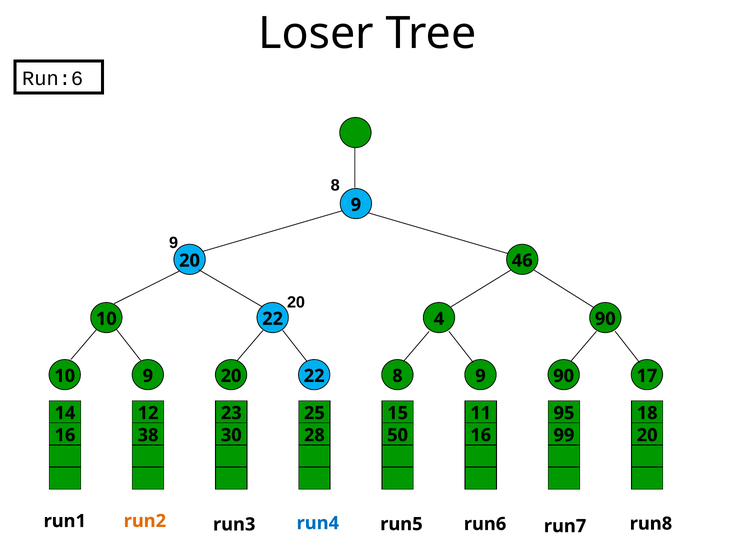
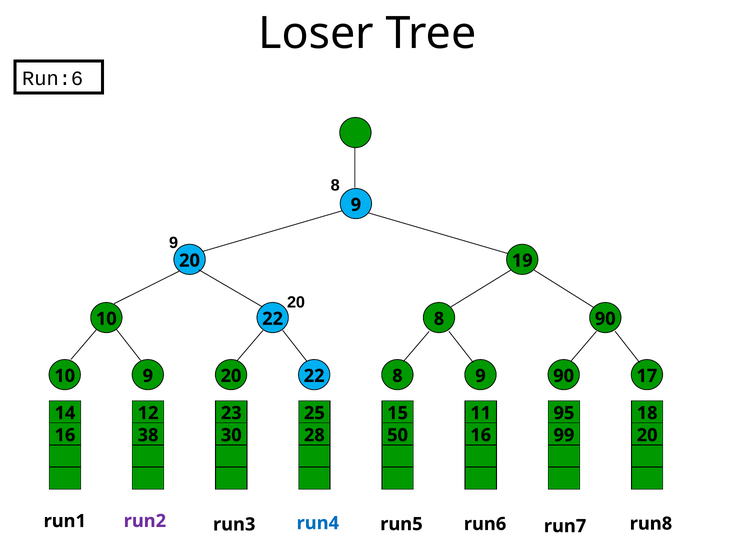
46: 46 -> 19 (522, 261)
10 22 4: 4 -> 8 (439, 319)
run2 colour: orange -> purple (145, 522)
